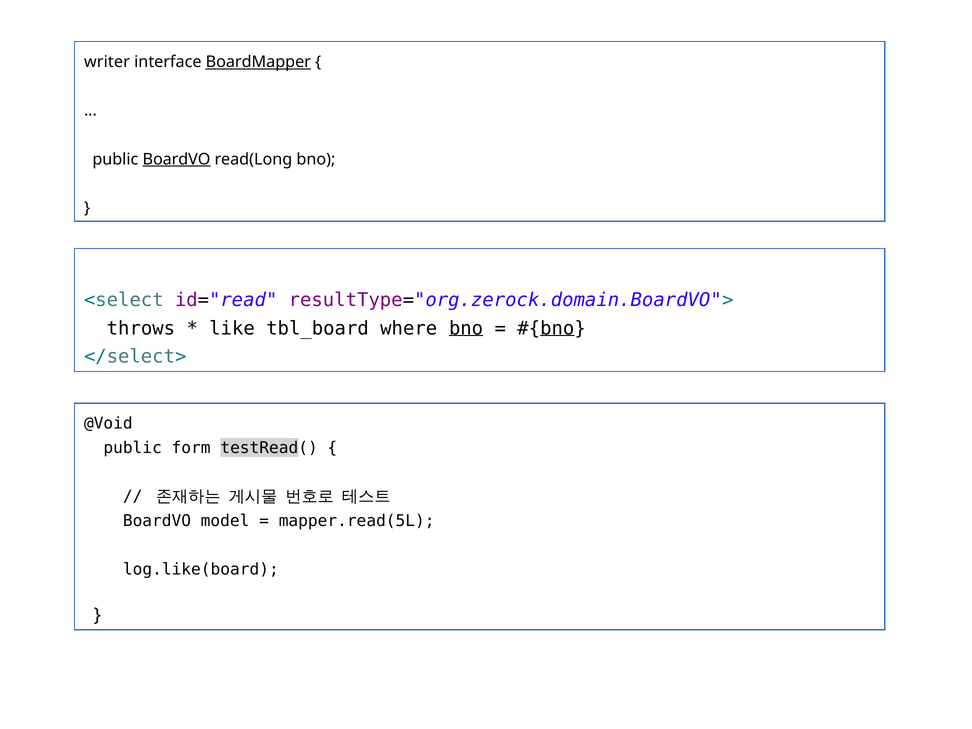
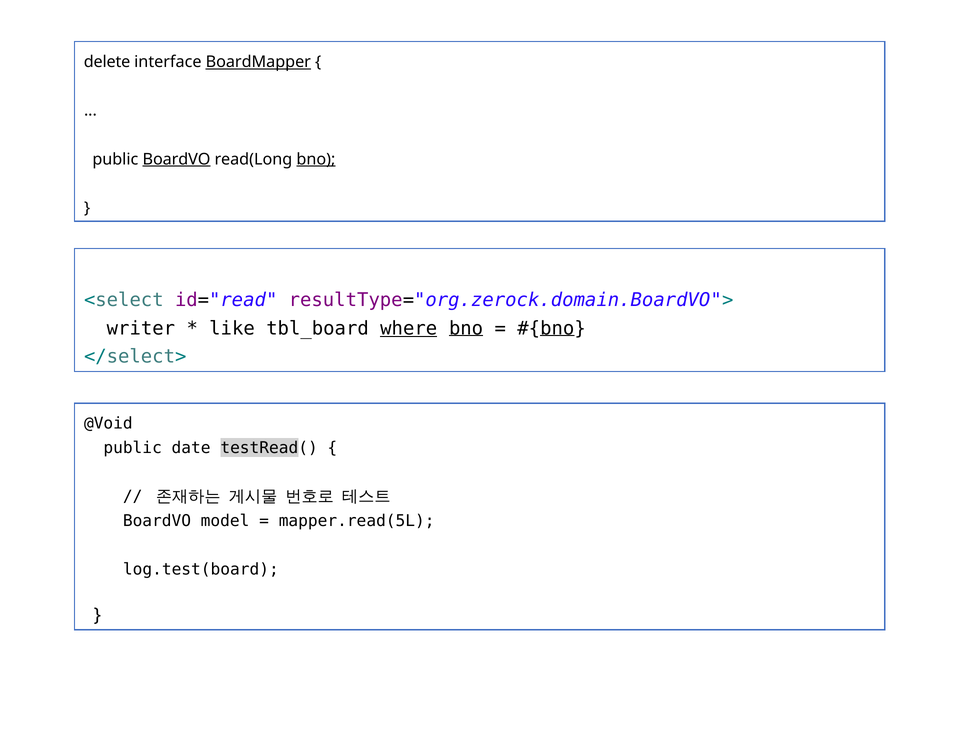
writer: writer -> delete (107, 62)
bno underline: none -> present (316, 159)
throws: throws -> writer (141, 328)
where underline: none -> present (409, 328)
form: form -> date (191, 448)
log.like(board: log.like(board -> log.test(board (201, 569)
